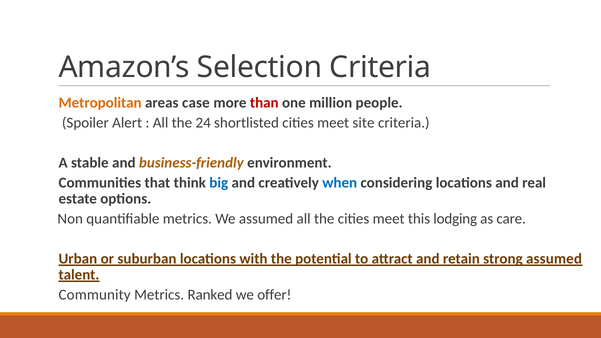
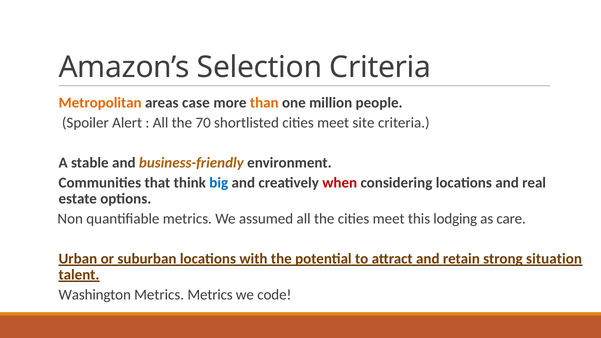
than colour: red -> orange (264, 103)
24: 24 -> 70 (203, 123)
when colour: blue -> red (340, 183)
strong assumed: assumed -> situation (554, 259)
Community: Community -> Washington (95, 295)
Metrics Ranked: Ranked -> Metrics (210, 295)
offer: offer -> code (274, 295)
